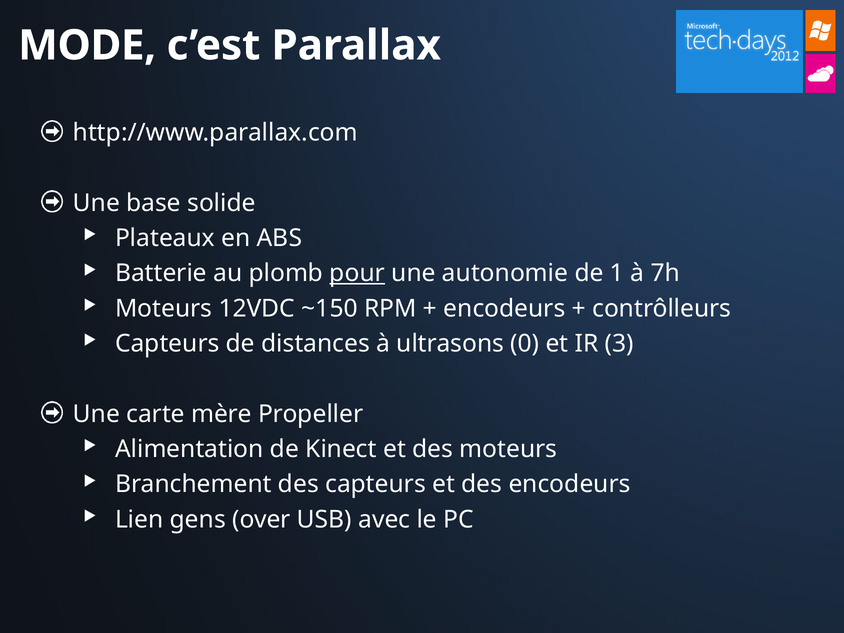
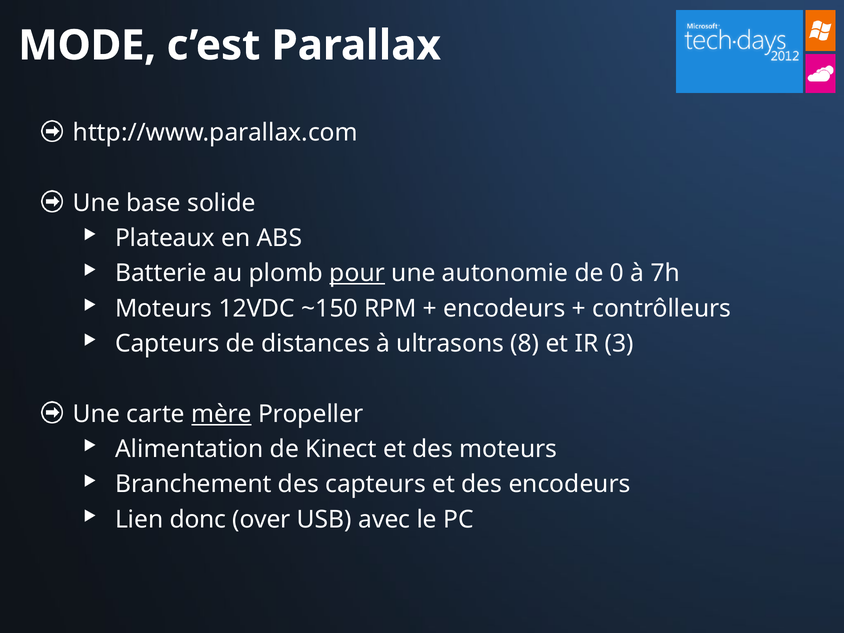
1: 1 -> 0 (617, 273)
0: 0 -> 8 (525, 344)
mère underline: none -> present (222, 414)
gens: gens -> donc (198, 519)
